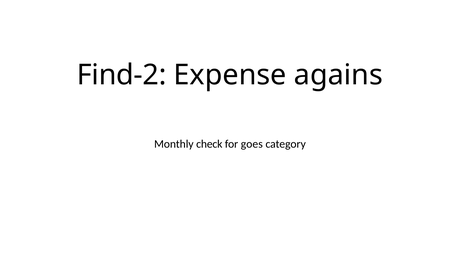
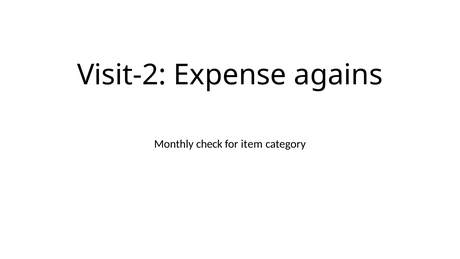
Find-2: Find-2 -> Visit-2 (122, 75)
goes: goes -> item (252, 144)
